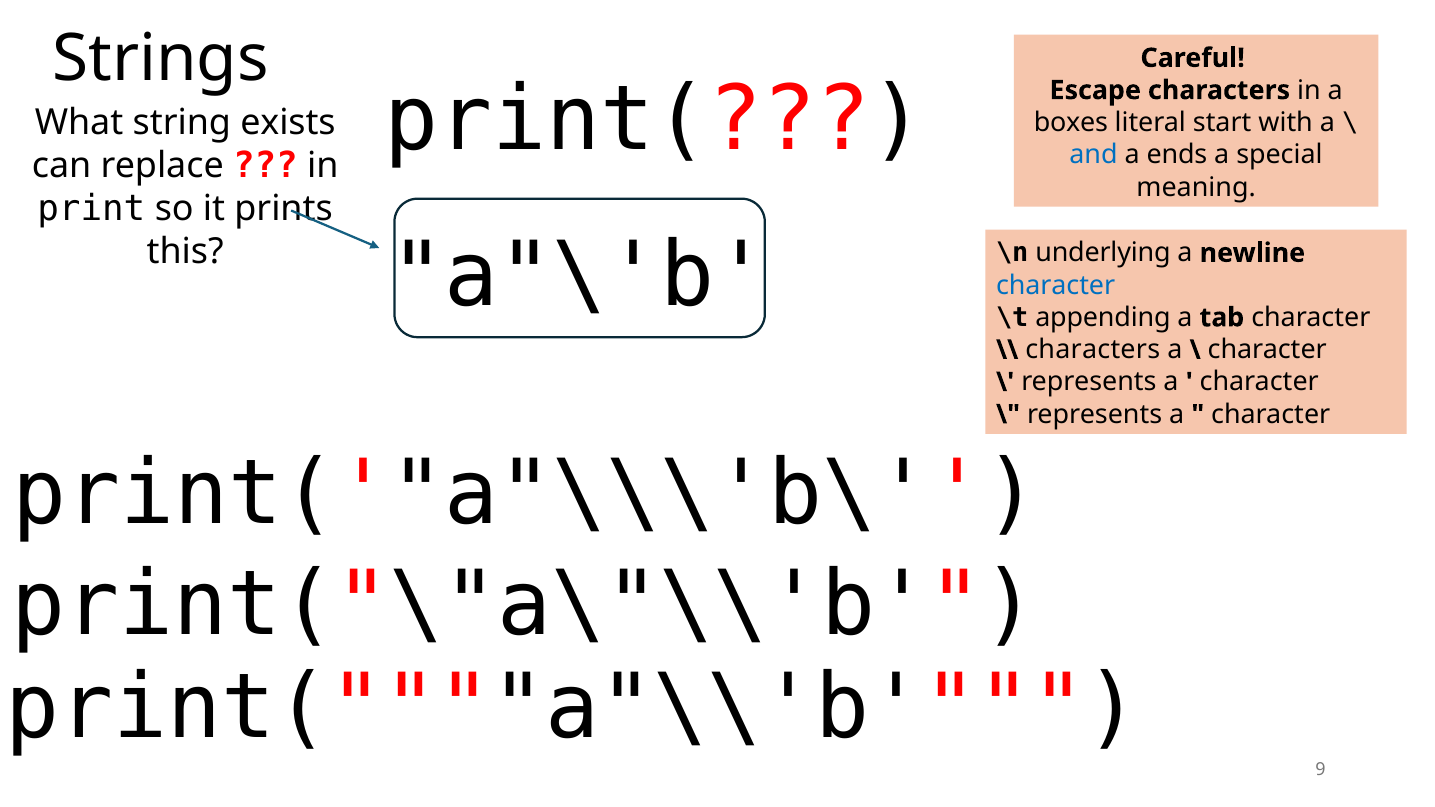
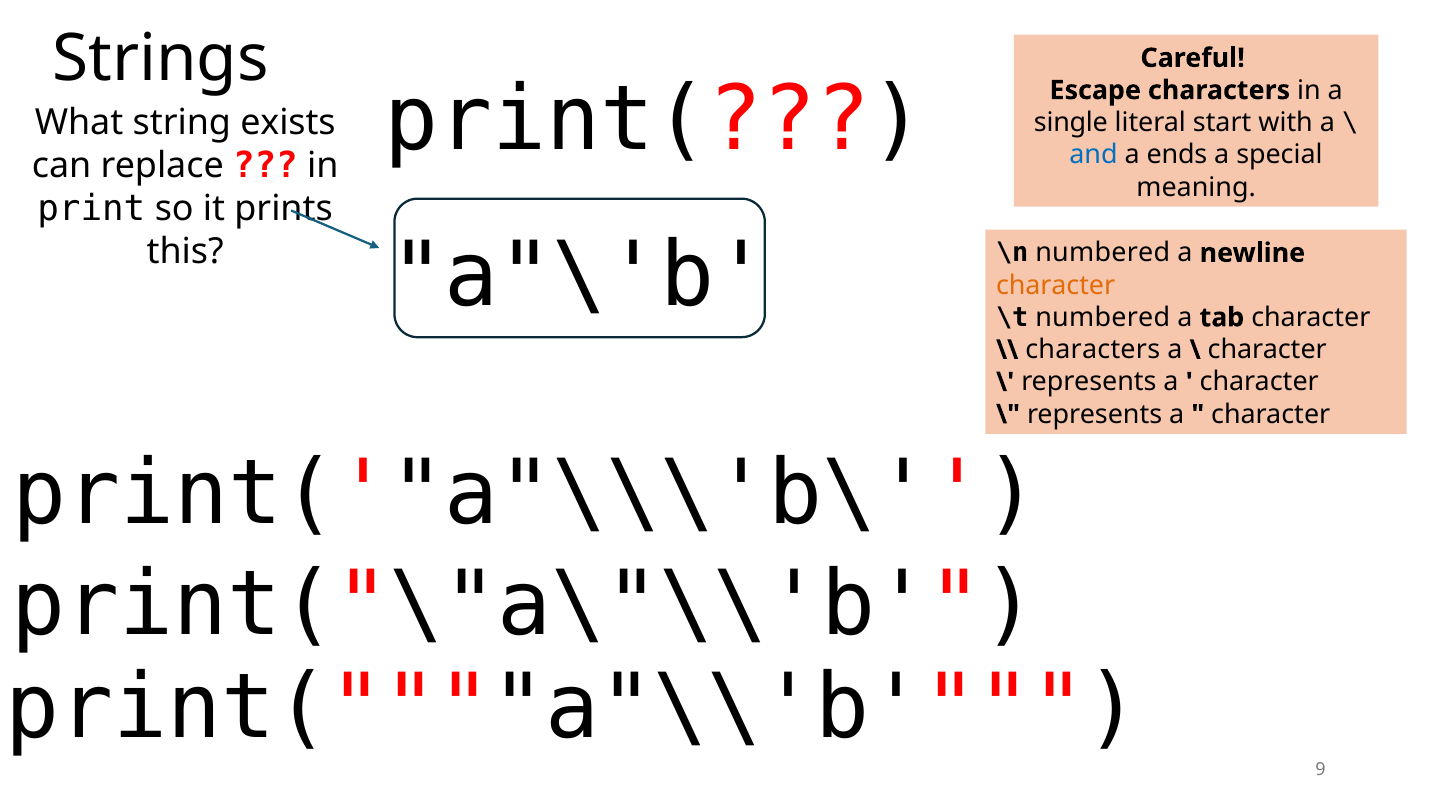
boxes: boxes -> single (1071, 123)
\n underlying: underlying -> numbered (1103, 253)
character colour: blue -> orange (1056, 285)
\t appending: appending -> numbered (1103, 318)
